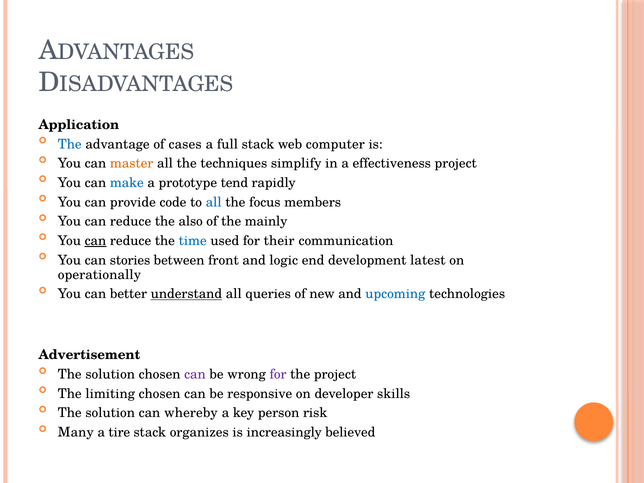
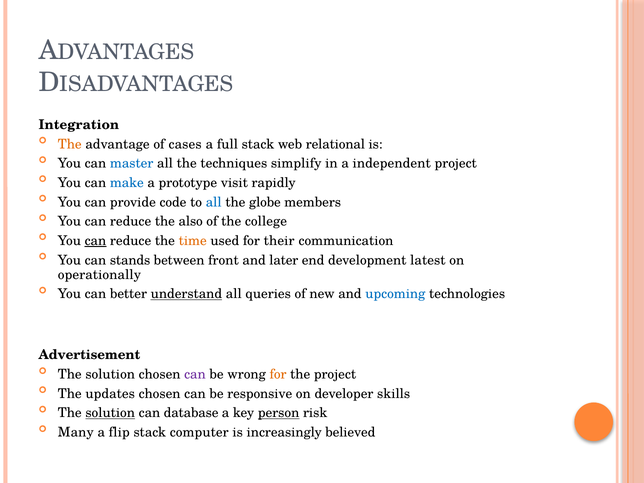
Application: Application -> Integration (79, 125)
The colour: blue -> orange (70, 144)
computer: computer -> relational (335, 144)
master colour: orange -> blue (132, 163)
effectiveness: effectiveness -> independent (392, 163)
tend: tend -> visit (234, 183)
focus: focus -> globe (265, 202)
mainly: mainly -> college (266, 221)
time colour: blue -> orange (193, 241)
stories: stories -> stands (130, 260)
logic: logic -> later (284, 260)
for colour: purple -> orange (278, 374)
limiting: limiting -> updates (110, 394)
solution underline: none -> present (110, 413)
whereby: whereby -> database (191, 413)
person underline: none -> present (279, 413)
tire: tire -> flip (119, 432)
organizes: organizes -> computer (199, 432)
